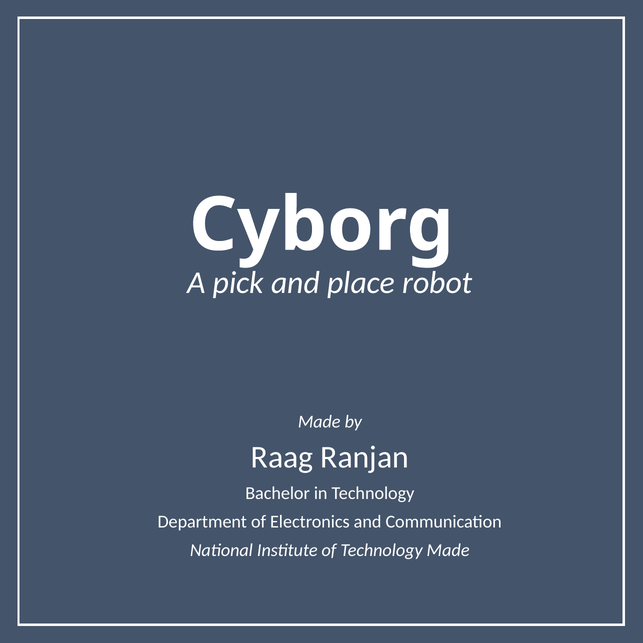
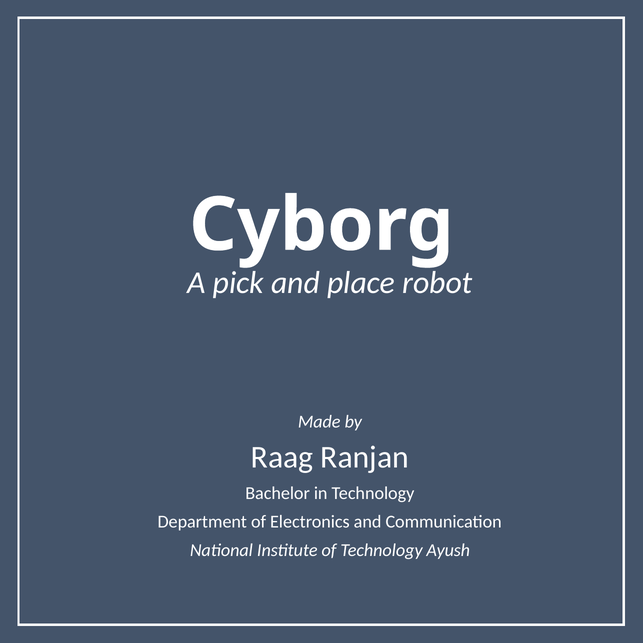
Technology Made: Made -> Ayush (448, 550)
